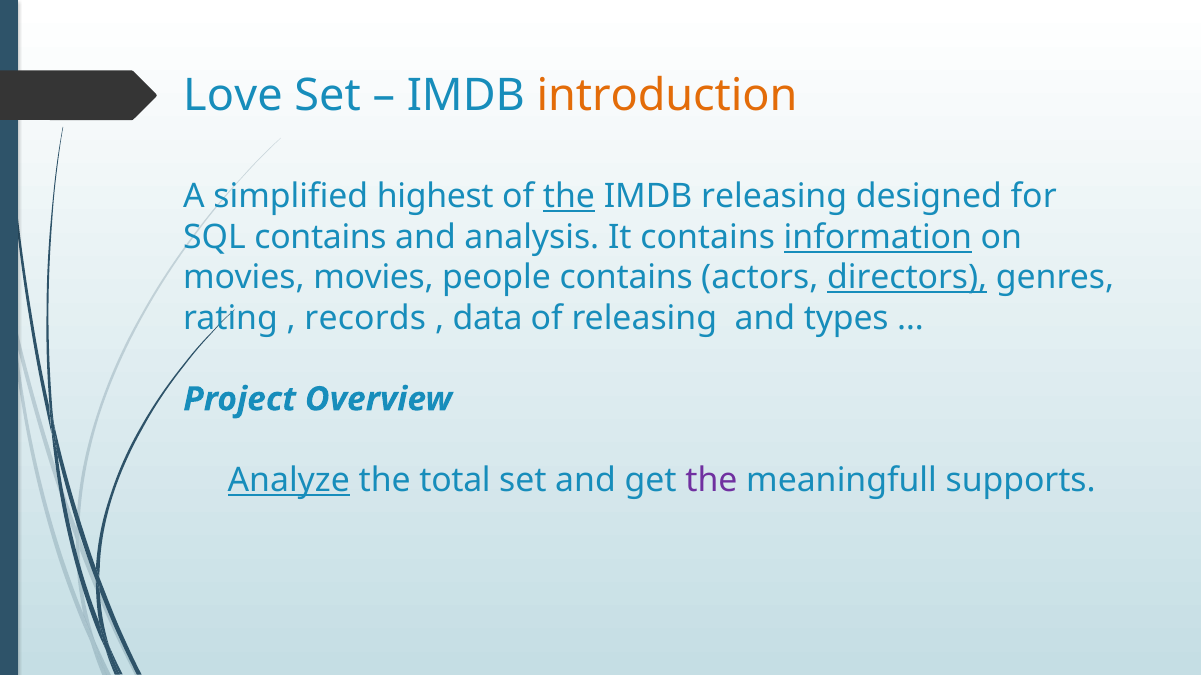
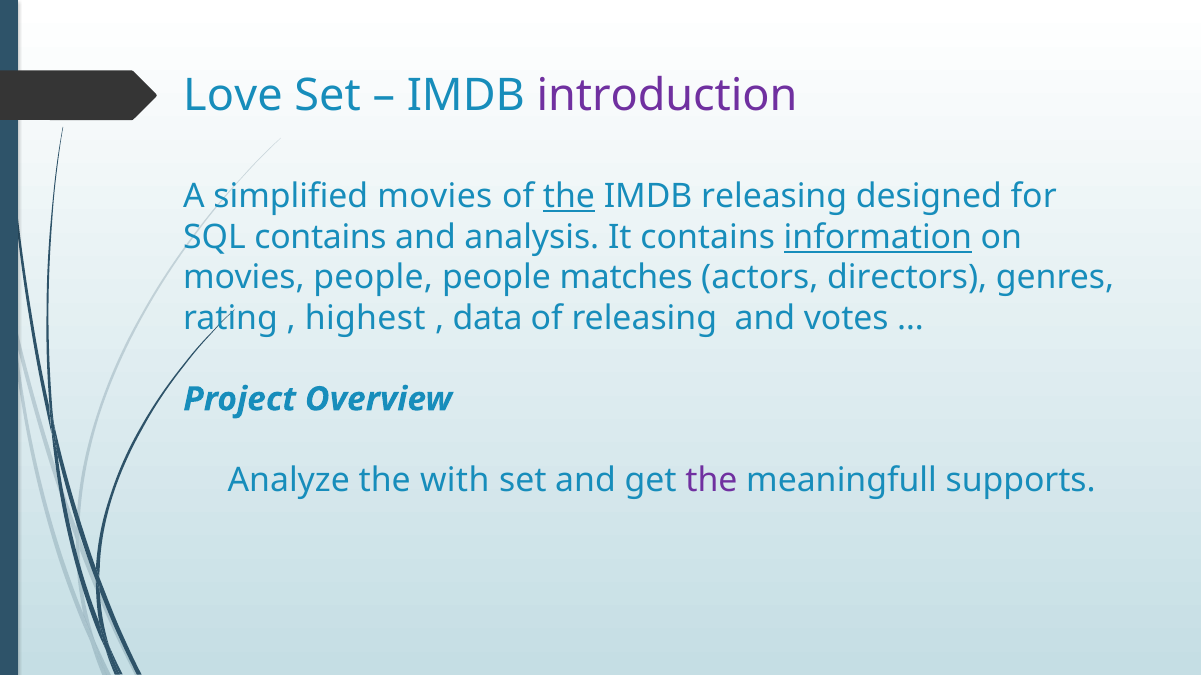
introduction colour: orange -> purple (667, 96)
simplified highest: highest -> movies (435, 197)
movies movies: movies -> people (373, 278)
people contains: contains -> matches (626, 278)
directors underline: present -> none (907, 278)
records: records -> highest (365, 318)
types: types -> votes (846, 318)
Analyze underline: present -> none (289, 481)
total: total -> with (455, 481)
